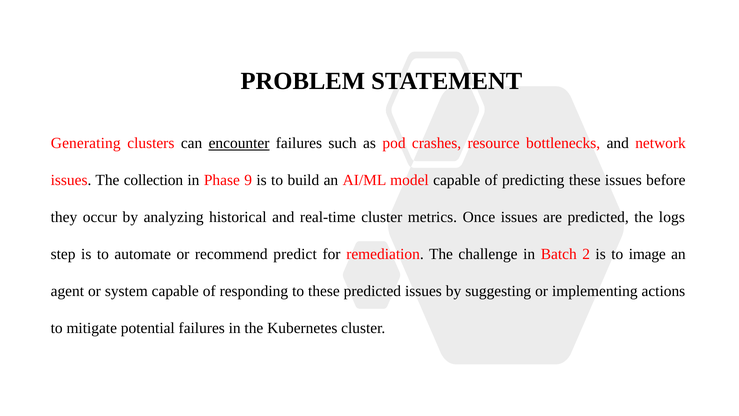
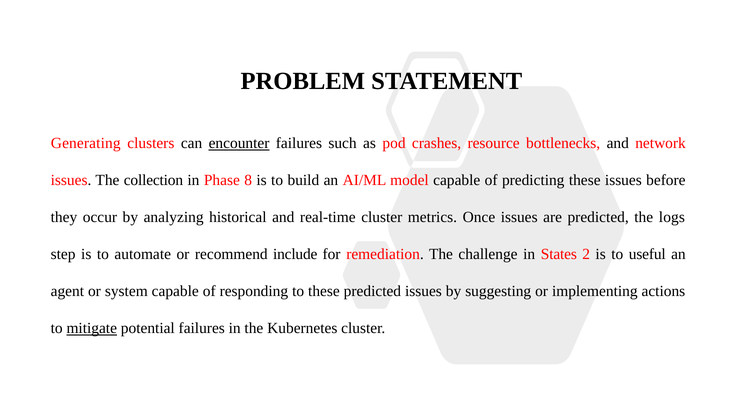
9: 9 -> 8 (248, 180)
predict: predict -> include (295, 254)
Batch: Batch -> States (559, 254)
image: image -> useful (647, 254)
mitigate underline: none -> present (92, 328)
